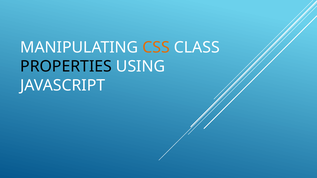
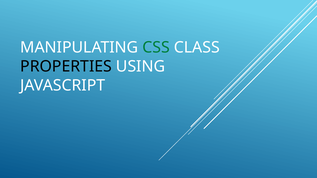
CSS colour: orange -> green (156, 47)
